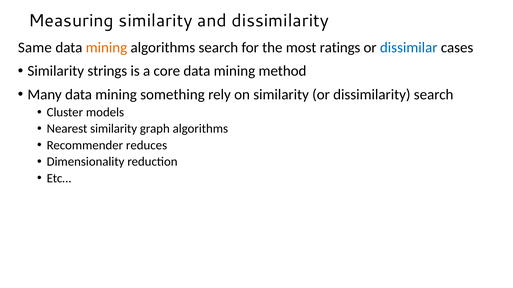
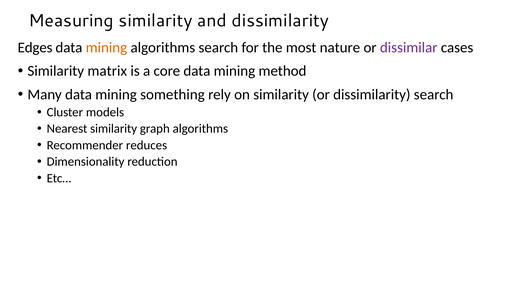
Same: Same -> Edges (35, 48)
ratings: ratings -> nature (340, 48)
dissimilar colour: blue -> purple (409, 48)
strings: strings -> matrix (107, 71)
